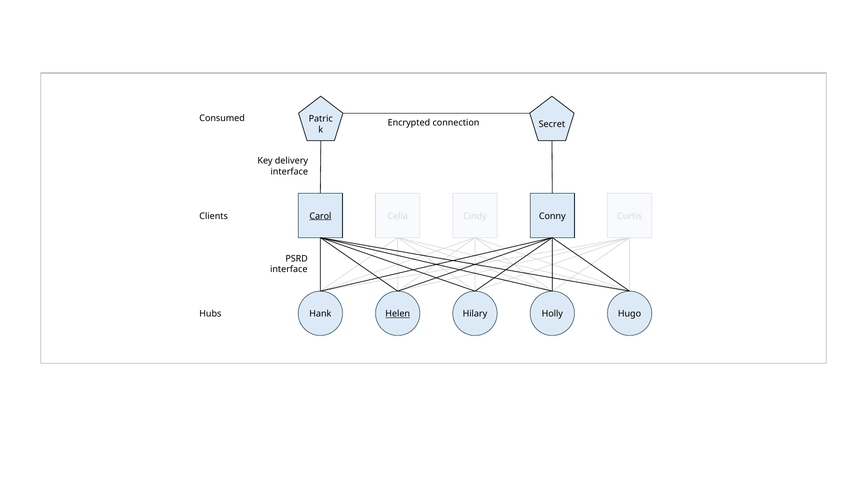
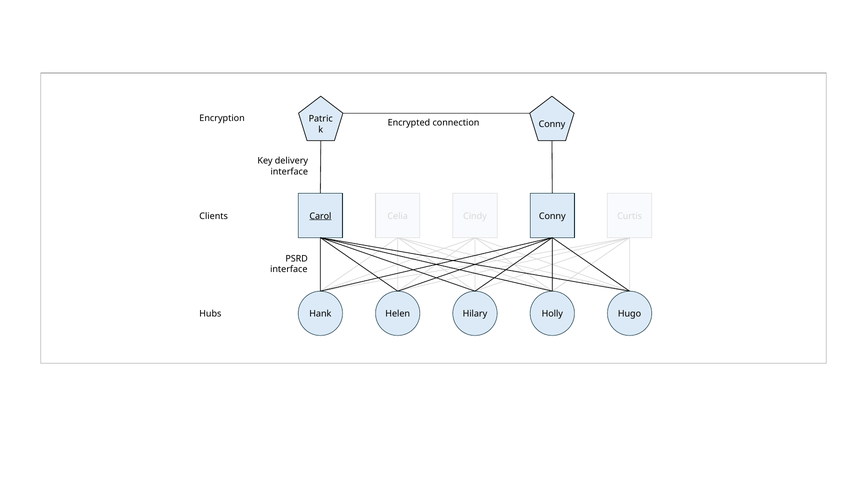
Consumed: Consumed -> Encryption (222, 118)
Secret: Secret -> Conny (552, 124)
Helen underline: present -> none (398, 314)
